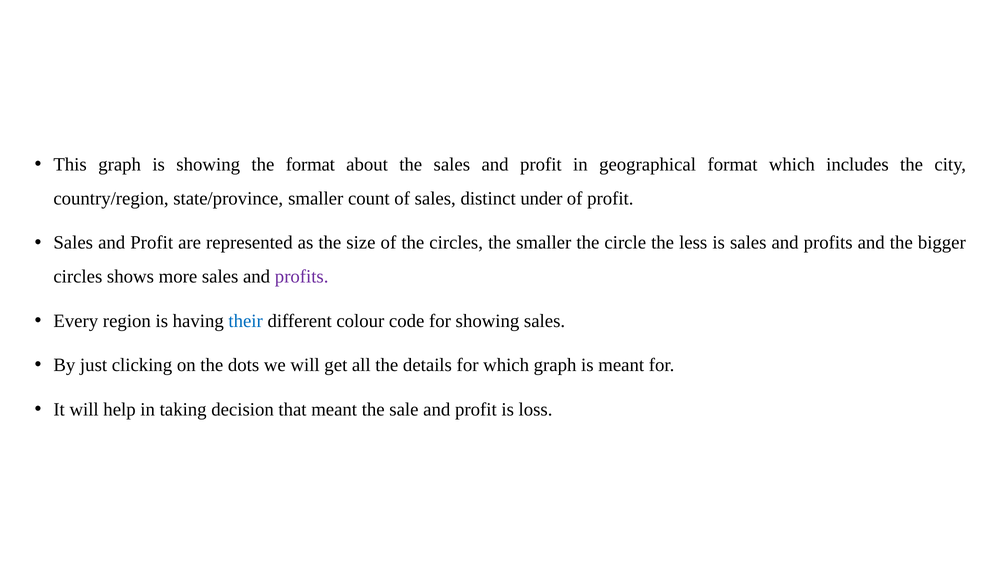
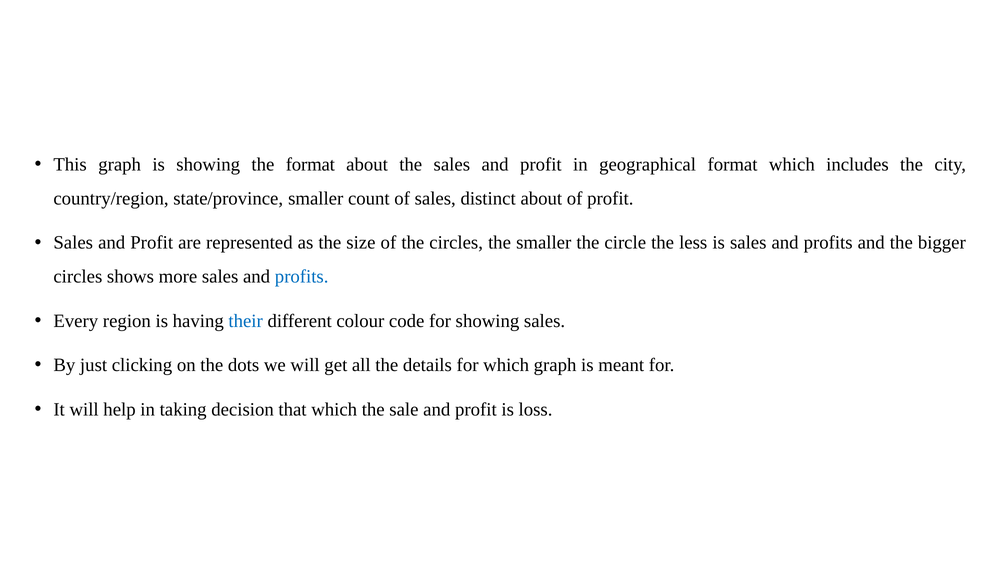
distinct under: under -> about (541, 198)
profits colour: purple -> blue (302, 276)
that meant: meant -> which (334, 409)
